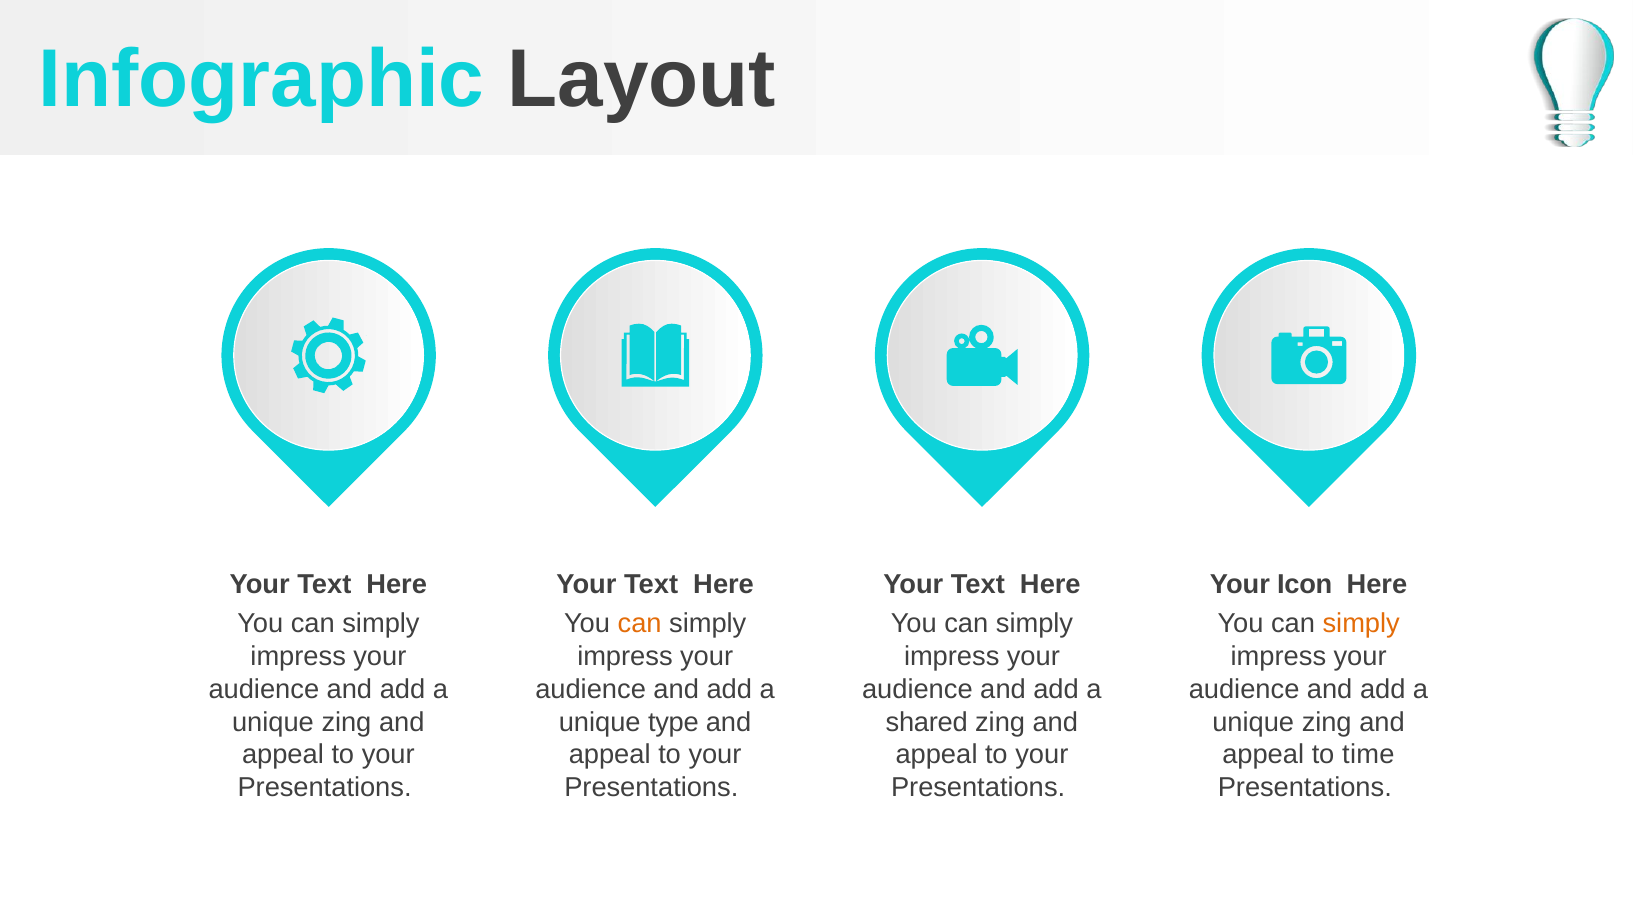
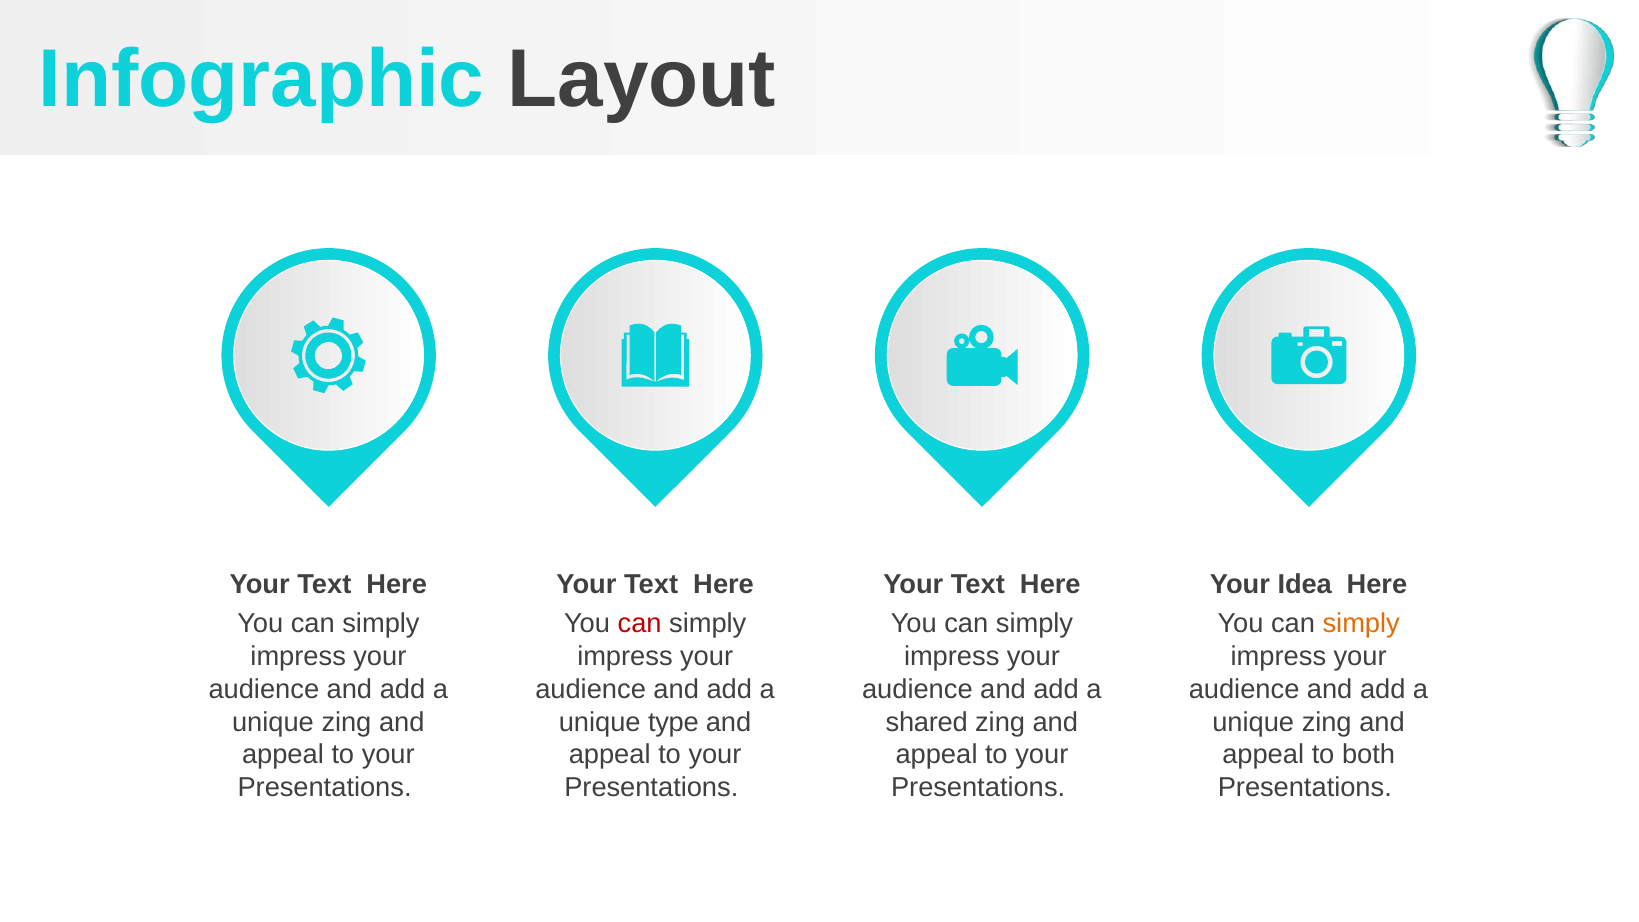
Icon: Icon -> Idea (1305, 585)
can colour: orange -> red (640, 624)
time: time -> both (1369, 755)
